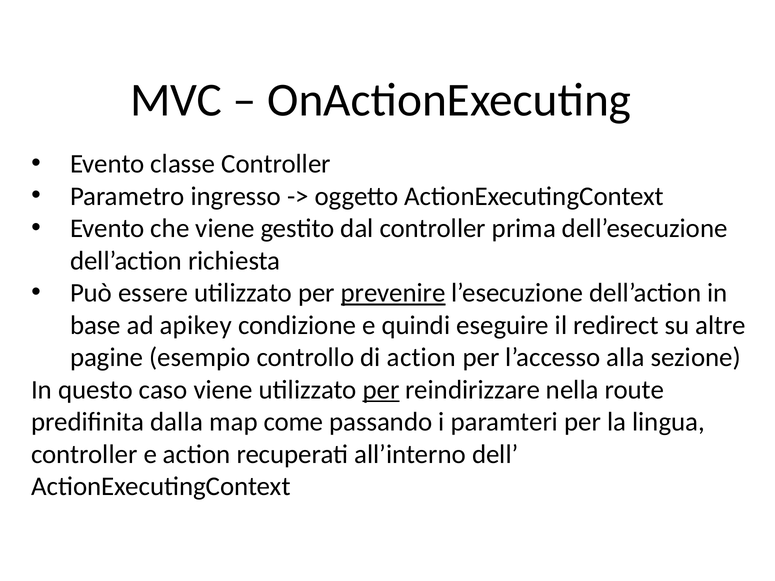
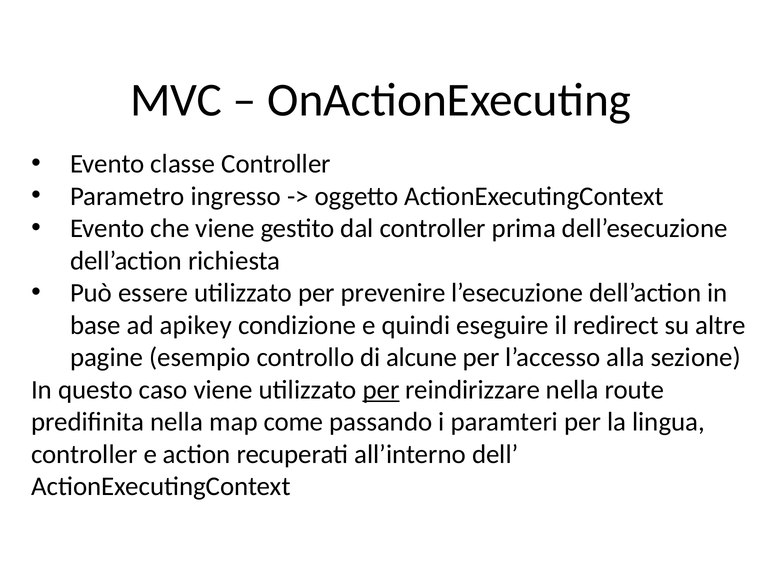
prevenire underline: present -> none (393, 293)
di action: action -> alcune (422, 358)
predifinita dalla: dalla -> nella (177, 422)
